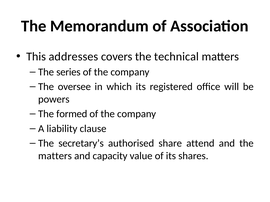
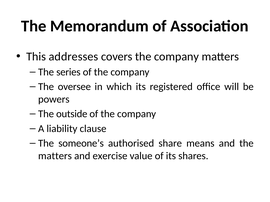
covers the technical: technical -> company (177, 57)
formed: formed -> outside (72, 114)
secretary’s: secretary’s -> someone’s (81, 144)
attend: attend -> means (200, 144)
capacity: capacity -> exercise (110, 156)
